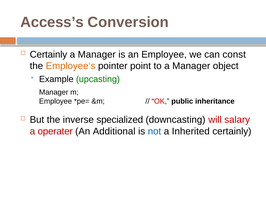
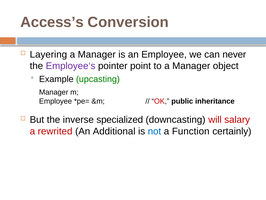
Certainly: Certainly -> Layering (48, 54)
const: const -> never (234, 54)
Employee‘s colour: orange -> purple (71, 66)
operater: operater -> rewrited (55, 131)
Inherited: Inherited -> Function (191, 131)
